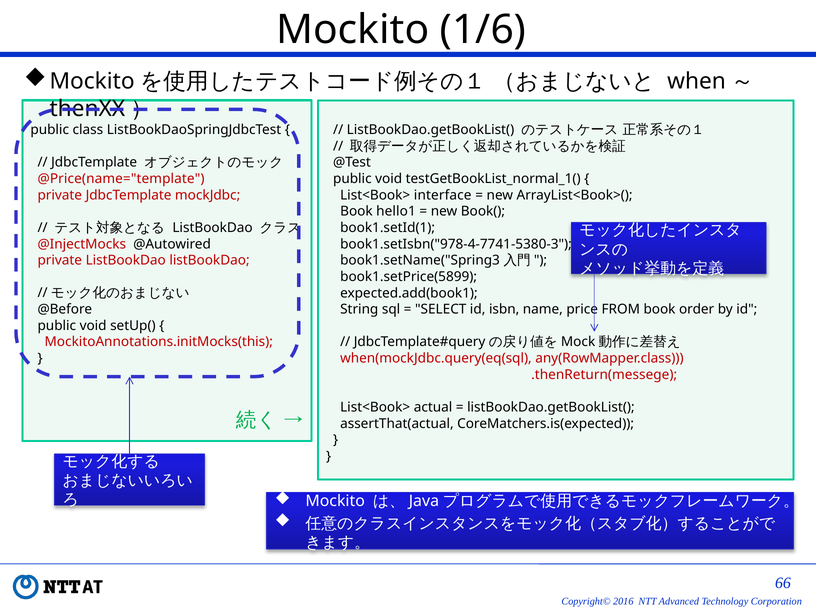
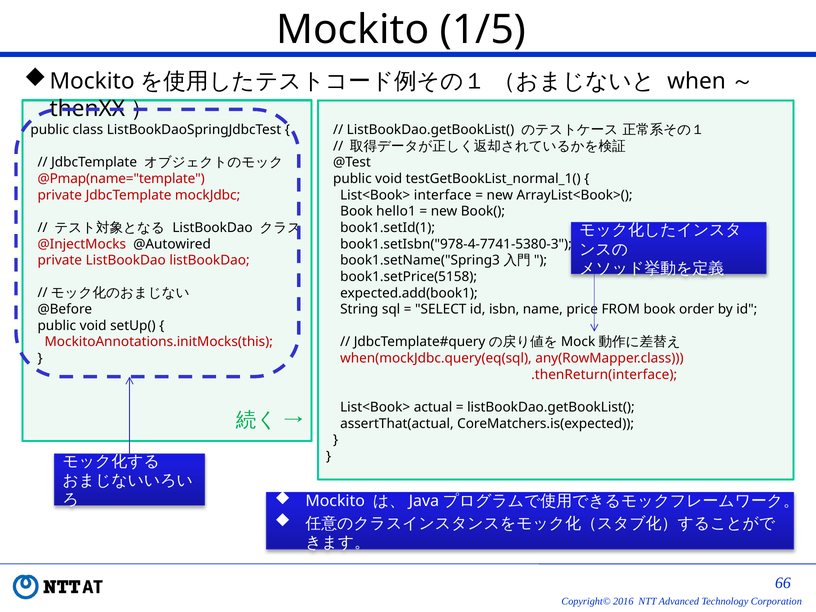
1/6: 1/6 -> 1/5 (483, 30)
@Price(name="template: @Price(name="template -> @Pmap(name="template (121, 179)
book1.setPrice(5899: book1.setPrice(5899 -> book1.setPrice(5158 (409, 277)
.thenReturn(messege: .thenReturn(messege -> .thenReturn(interface (604, 375)
